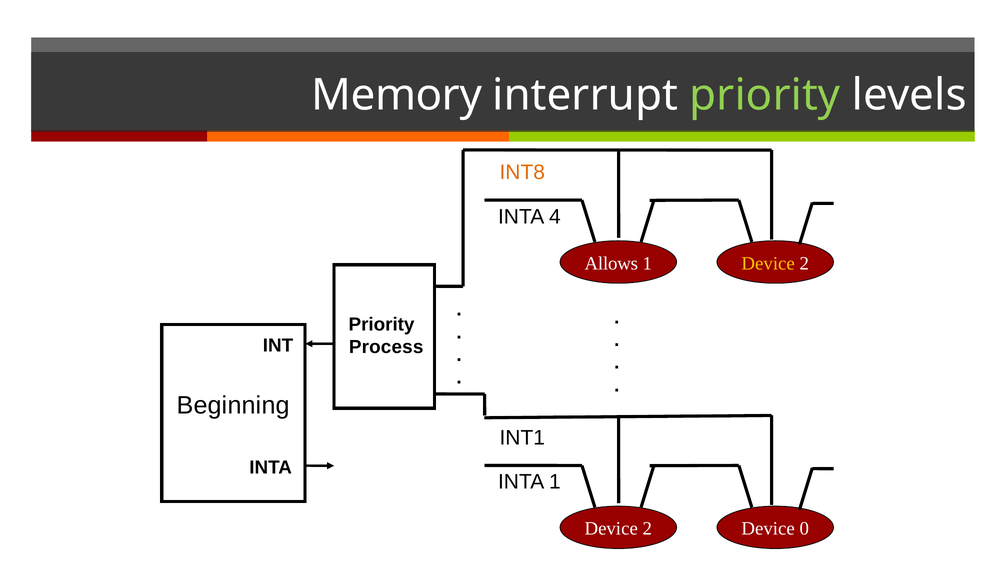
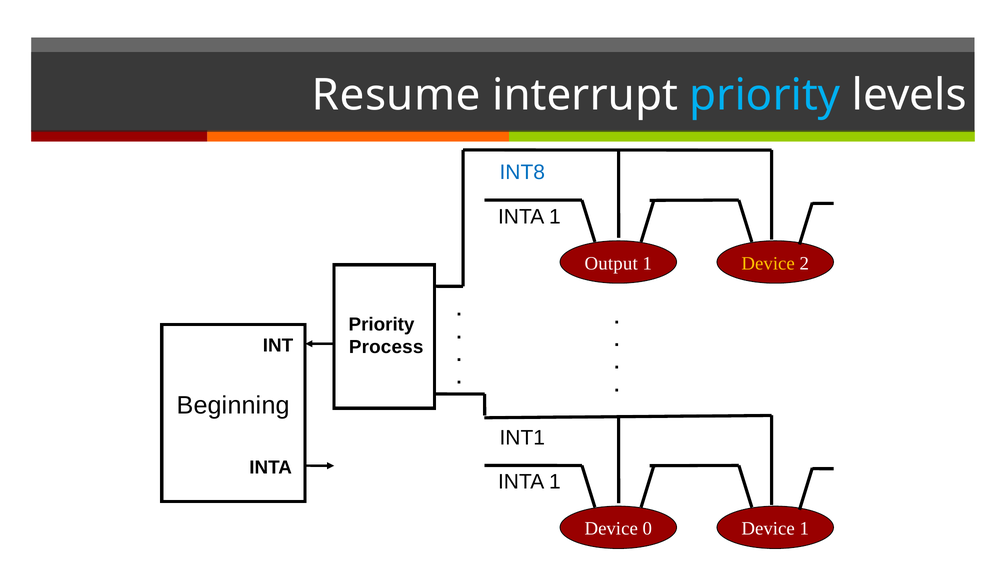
Memory: Memory -> Resume (396, 95)
priority colour: light green -> light blue (765, 95)
INT8 colour: orange -> blue (522, 172)
4: 4 -> 1 (555, 217)
Allows: Allows -> Output (611, 263)
2: 2 -> 0 (647, 529)
Device 0: 0 -> 1 (804, 529)
